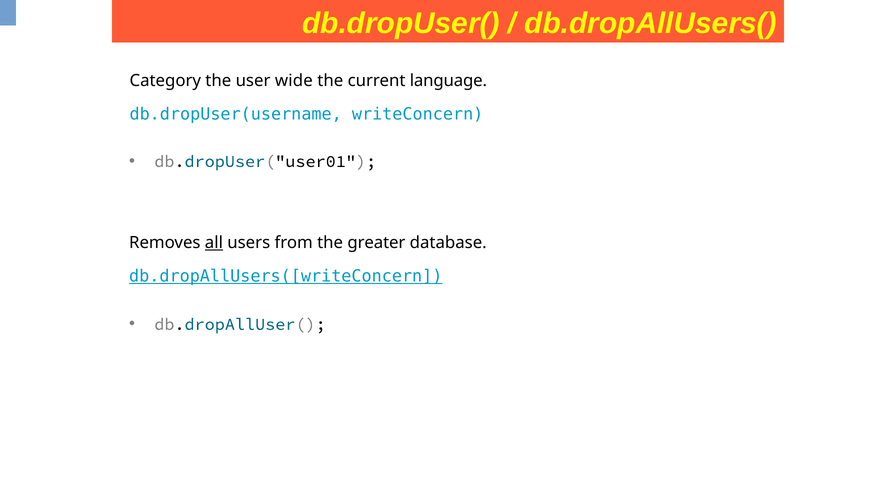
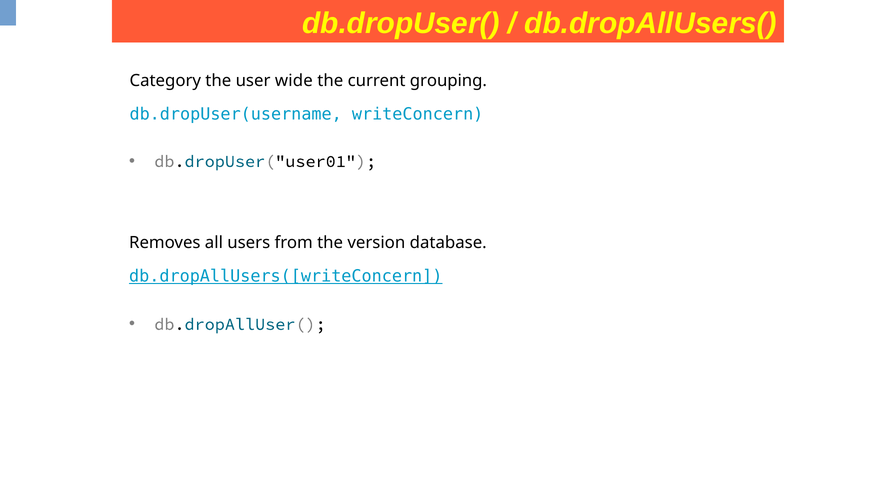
language: language -> grouping (448, 81)
all underline: present -> none (214, 243)
greater: greater -> version (376, 243)
